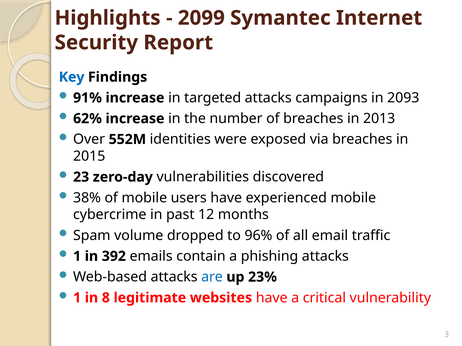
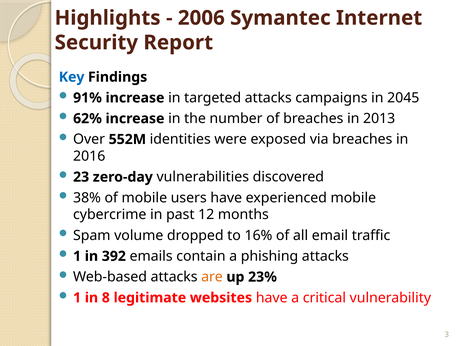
2099: 2099 -> 2006 (201, 18)
2093: 2093 -> 2045 (403, 98)
2015: 2015 -> 2016 (89, 156)
96%: 96% -> 16% (258, 236)
are colour: blue -> orange (212, 277)
